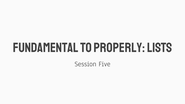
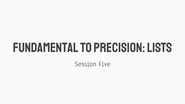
Properly: Properly -> Precision (119, 48)
